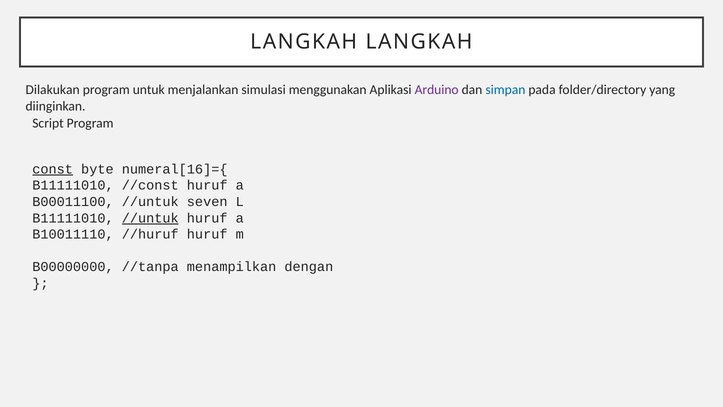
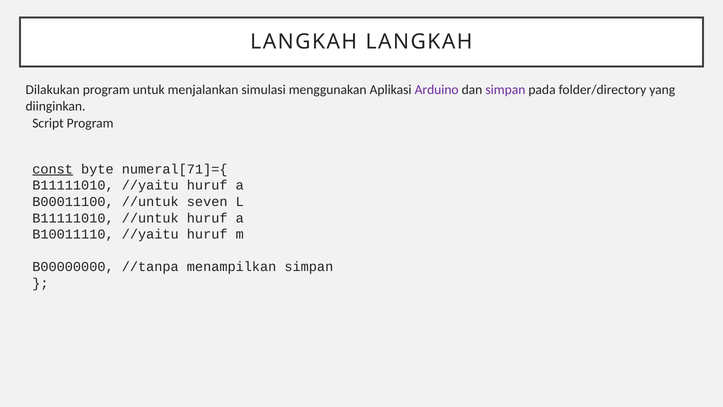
simpan colour: blue -> purple (505, 90)
numeral[16]={: numeral[16]={ -> numeral[71]={ (175, 169)
B11111010 //const: //const -> //yaitu (150, 185)
//untuk underline: present -> none (150, 218)
B10011110 //huruf: //huruf -> //yaitu (150, 234)
menampilkan dengan: dengan -> simpan (309, 267)
